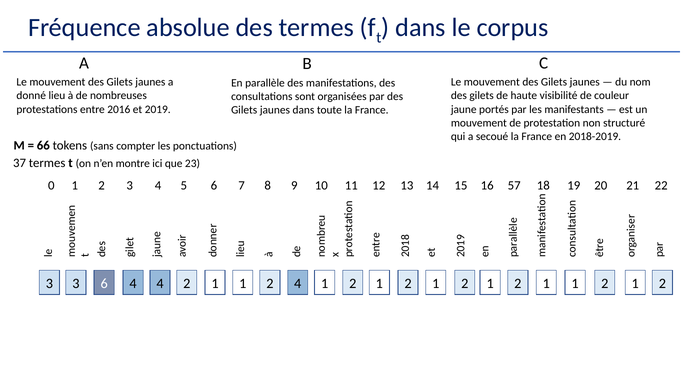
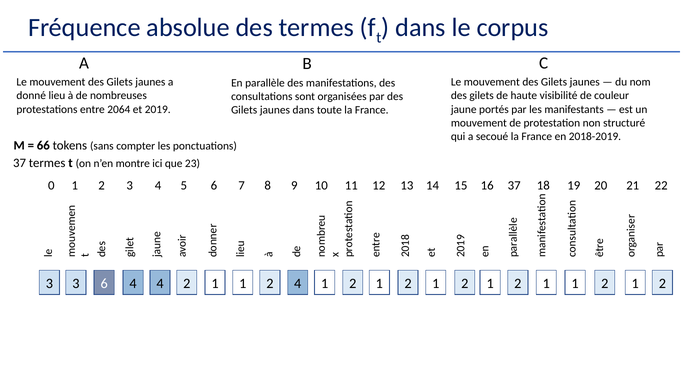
2016: 2016 -> 2064 (119, 109)
16 57: 57 -> 37 (514, 186)
